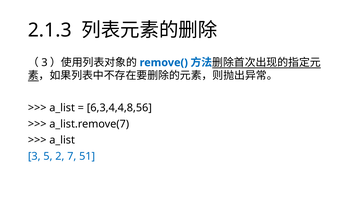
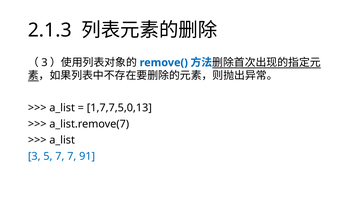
6,3,4,4,8,56: 6,3,4,4,8,56 -> 1,7,7,5,0,13 (119, 108)
5 2: 2 -> 7 (60, 156)
51: 51 -> 91 (87, 156)
